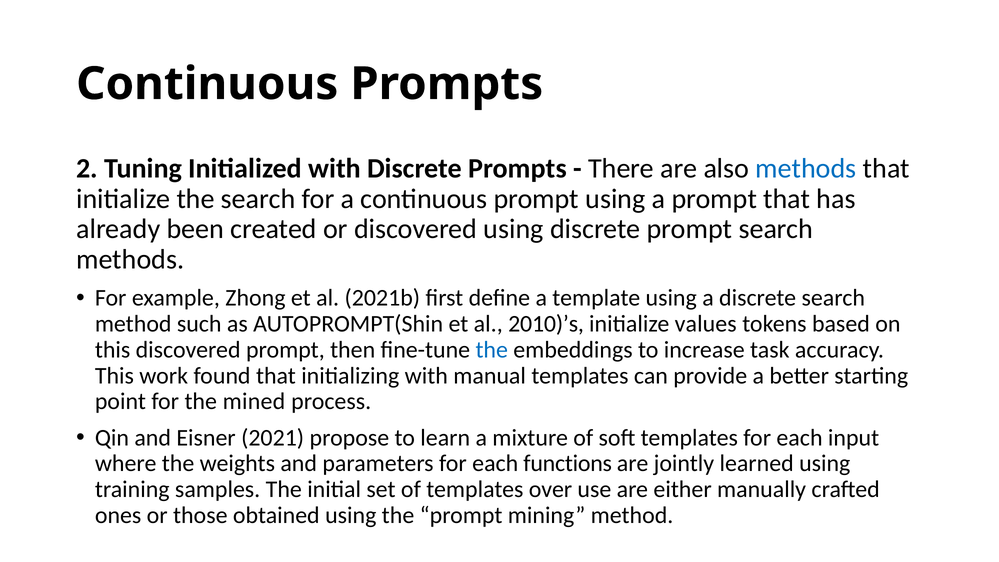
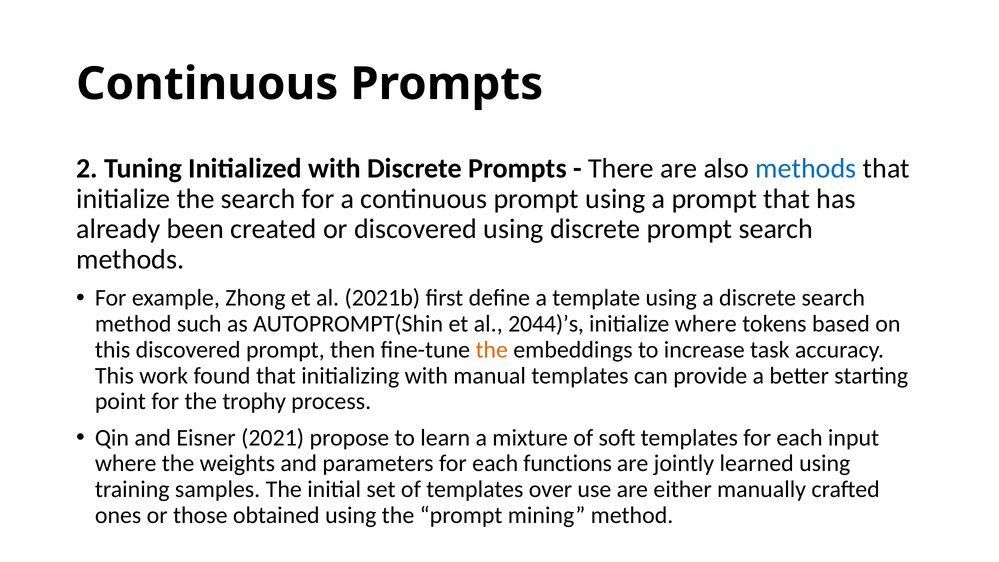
2010)’s: 2010)’s -> 2044)’s (546, 324)
initialize values: values -> where (706, 324)
the colour: blue -> orange (492, 350)
mined: mined -> trophy (254, 401)
